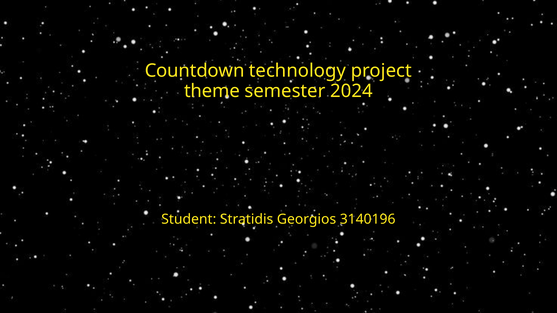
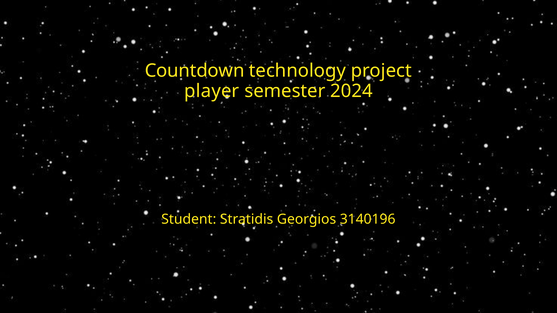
theme: theme -> player (212, 91)
